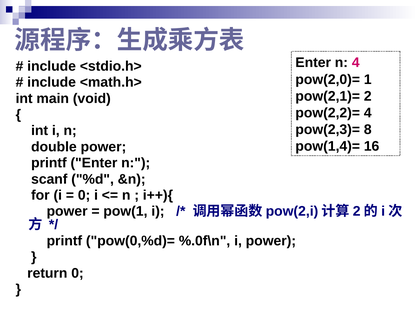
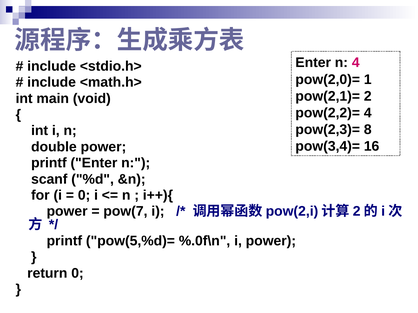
pow(1,4)=: pow(1,4)= -> pow(3,4)= (328, 146)
pow(1: pow(1 -> pow(7 (125, 212)
pow(0,%d)=: pow(0,%d)= -> pow(5,%d)= (130, 241)
